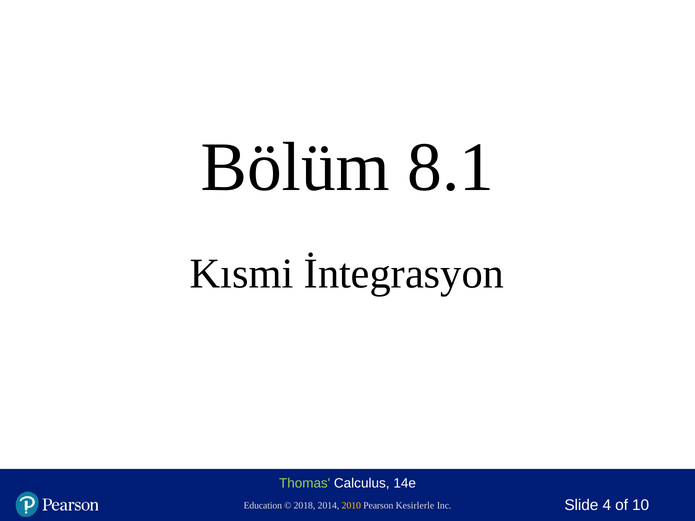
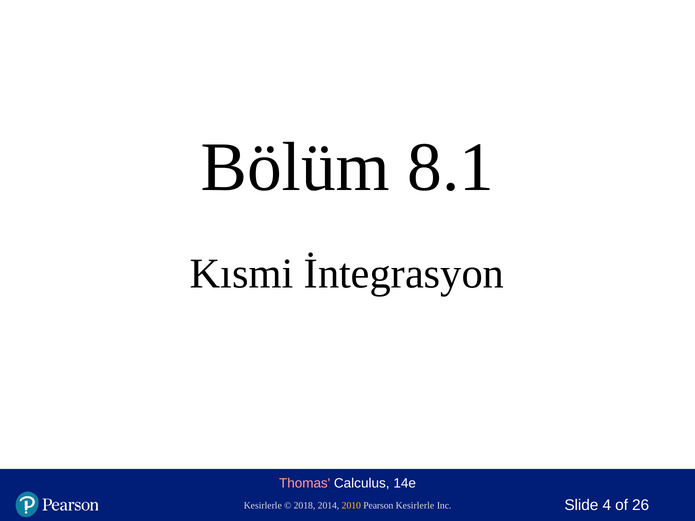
Thomas colour: light green -> pink (305, 484)
Education: Education -> Kesirlerle (263, 506)
10: 10 -> 26 (641, 505)
